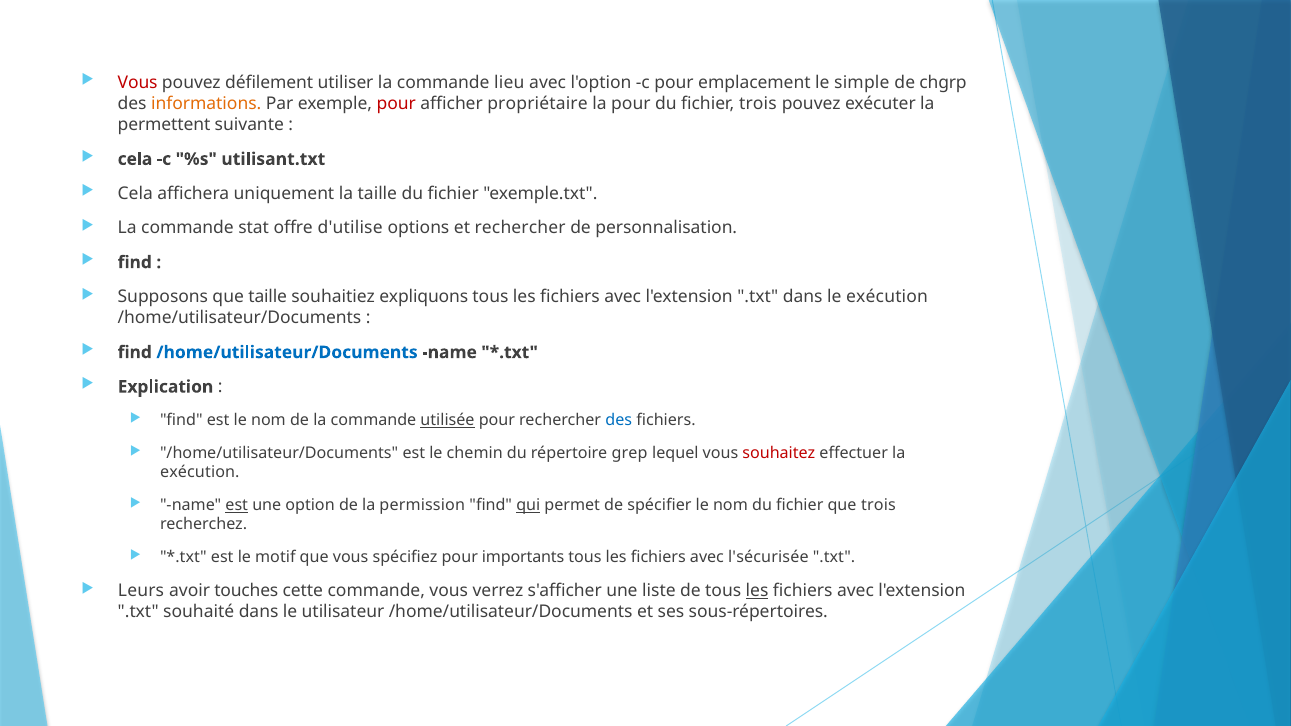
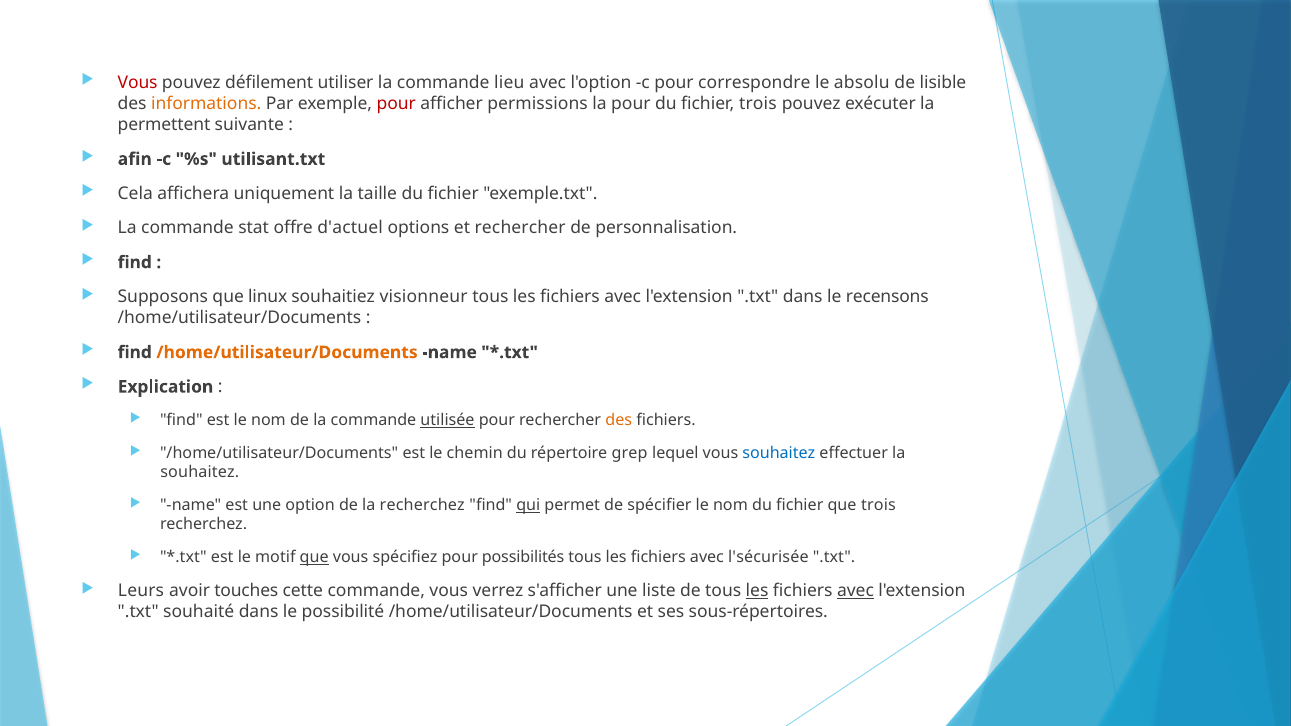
emplacement: emplacement -> correspondre (754, 83)
simple: simple -> absolu (862, 83)
chgrp: chgrp -> lisible (943, 83)
propriétaire: propriétaire -> permissions (538, 104)
cela: cela -> afin (135, 159)
d'utilise: d'utilise -> d'actuel (350, 228)
que taille: taille -> linux (268, 297)
expliquons: expliquons -> visionneur (424, 297)
le exécution: exécution -> recensons (887, 297)
/home/utilisateur/Documents colour: blue -> orange (287, 352)
des colour: blue -> orange (619, 420)
souhaitez colour: red -> blue (779, 453)
exécution: exécution -> souhaitez (200, 473)
est underline: present -> none (237, 505)
la permission: permission -> recherchez (422, 505)
que underline: none -> present (314, 558)
importants: importants -> possibilités (523, 558)
avec underline: none -> present (855, 591)
utilisateur: utilisateur -> possibilité (343, 612)
